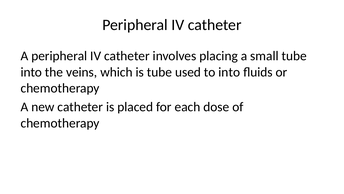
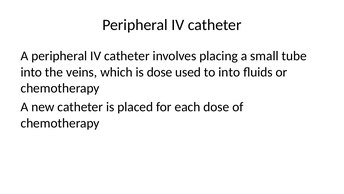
is tube: tube -> dose (160, 72)
